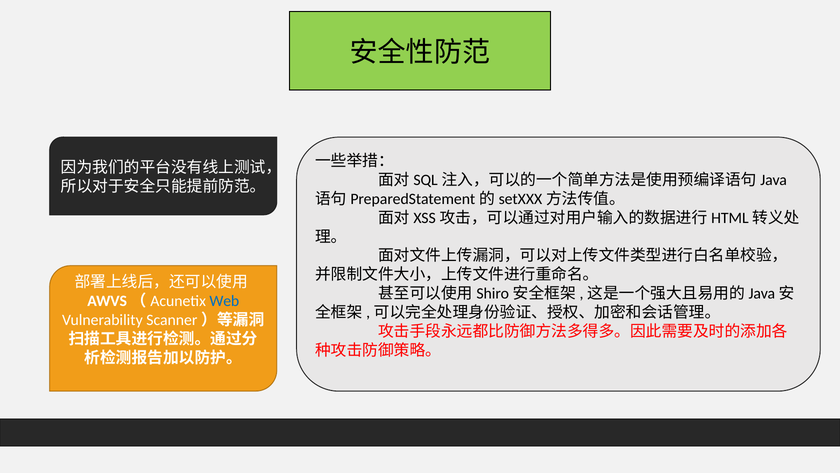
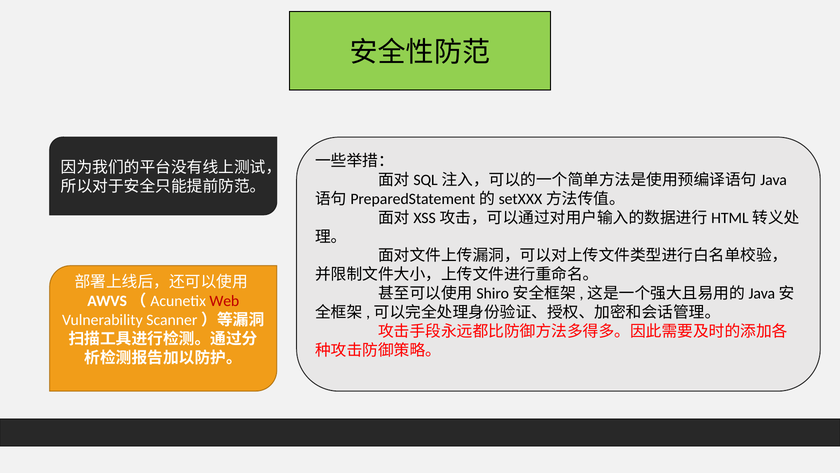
Web colour: blue -> red (224, 301)
